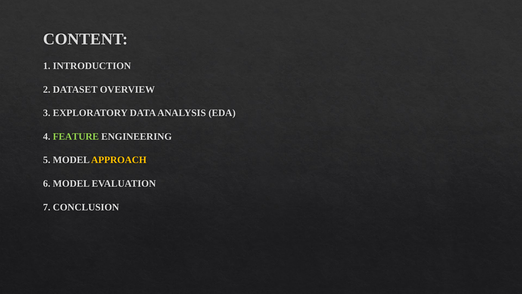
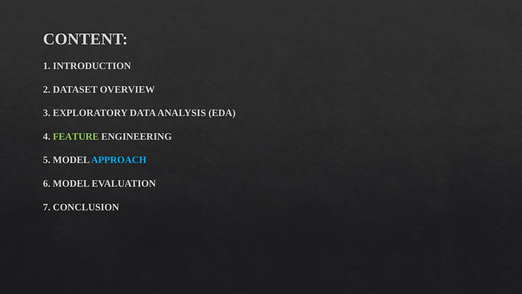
APPROACH colour: yellow -> light blue (119, 160)
